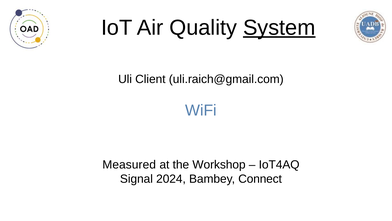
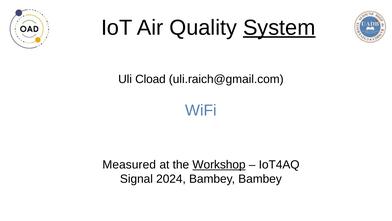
Client: Client -> Cload (150, 79)
Workshop underline: none -> present (219, 164)
Bambey Connect: Connect -> Bambey (260, 179)
